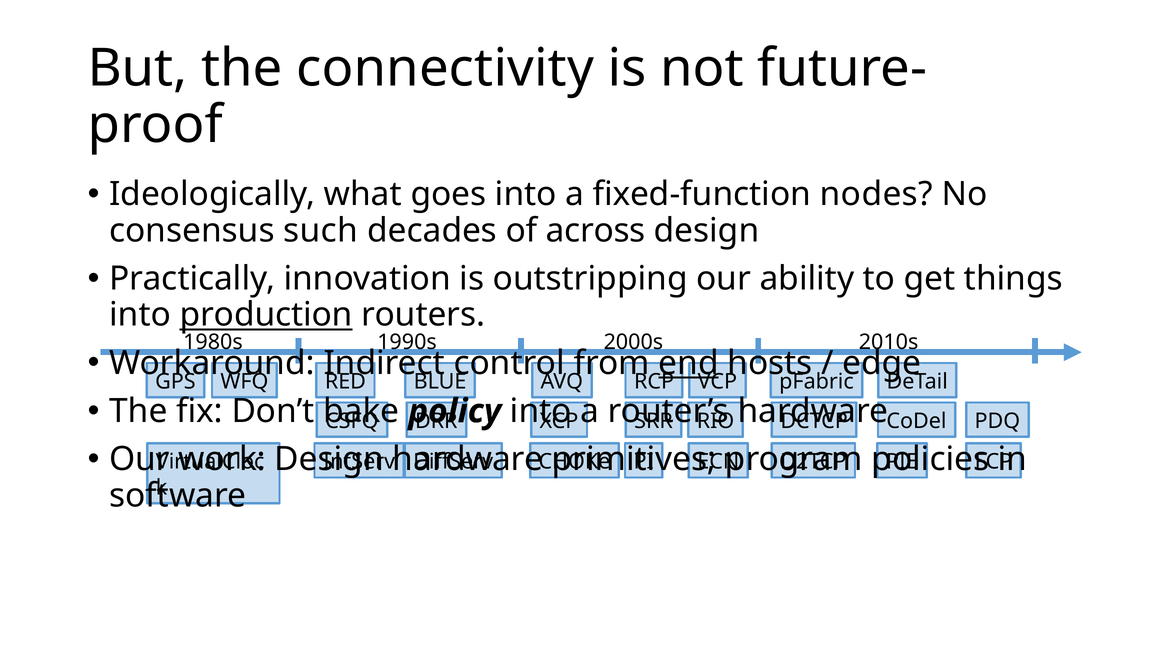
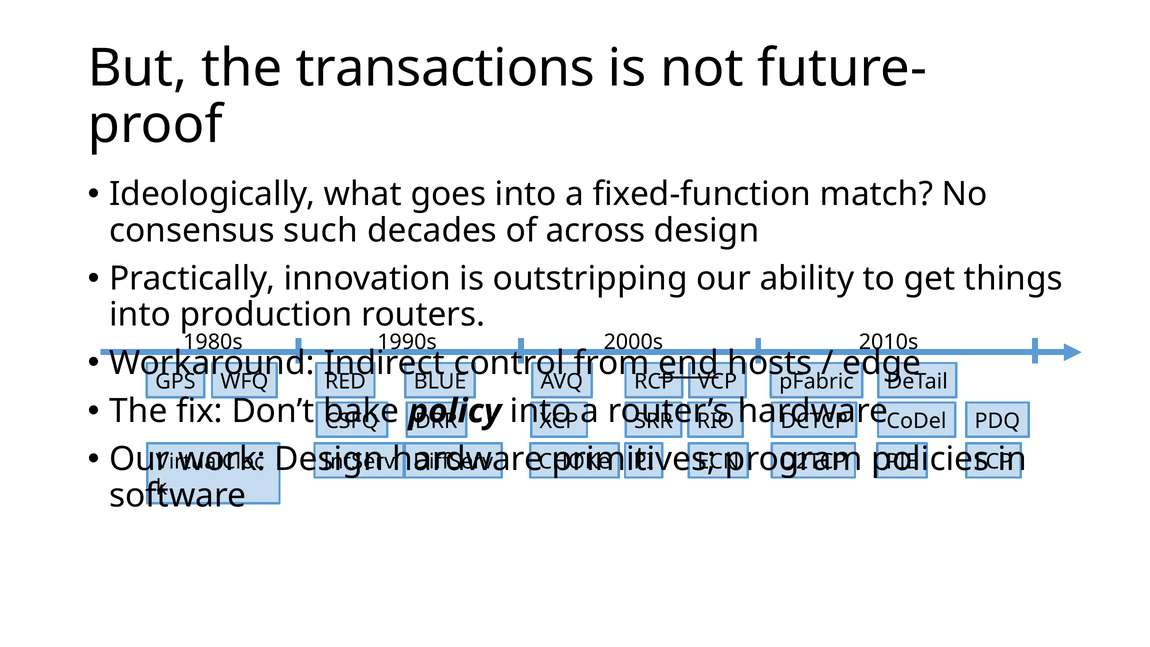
connectivity: connectivity -> transactions (445, 68)
nodes: nodes -> match (876, 194)
production underline: present -> none (266, 315)
